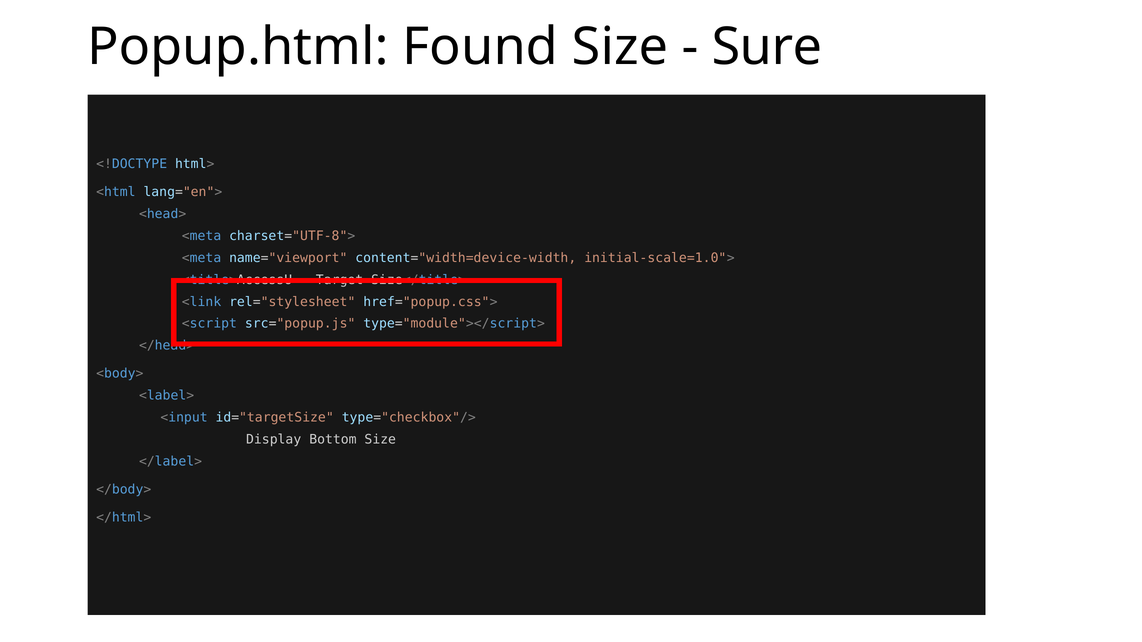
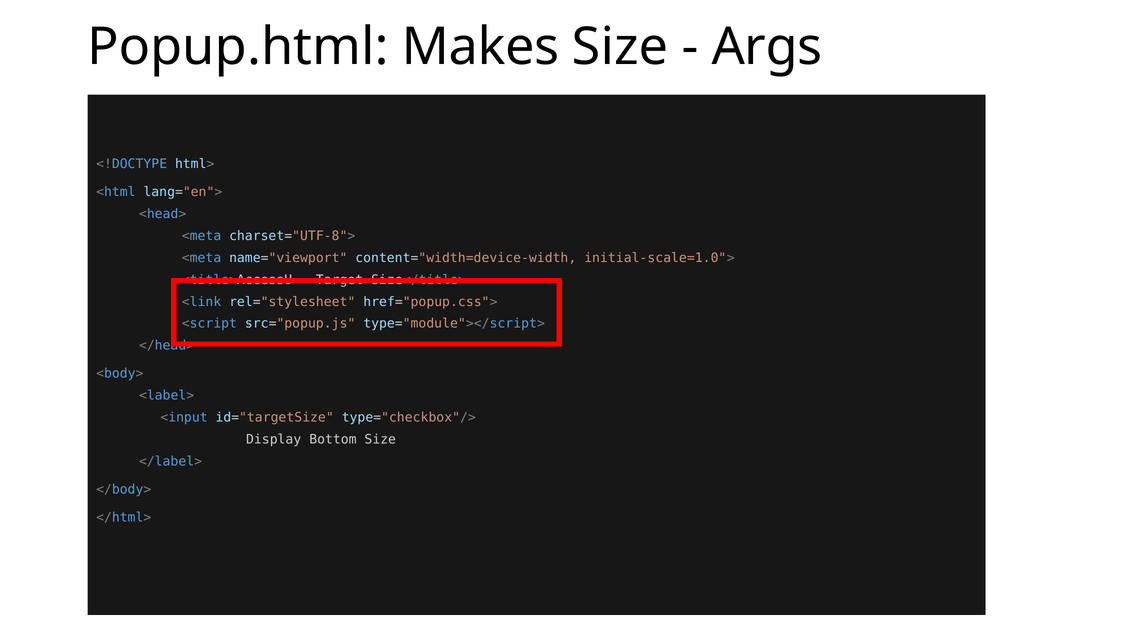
Found: Found -> Makes (481, 47)
Sure: Sure -> Args (767, 47)
